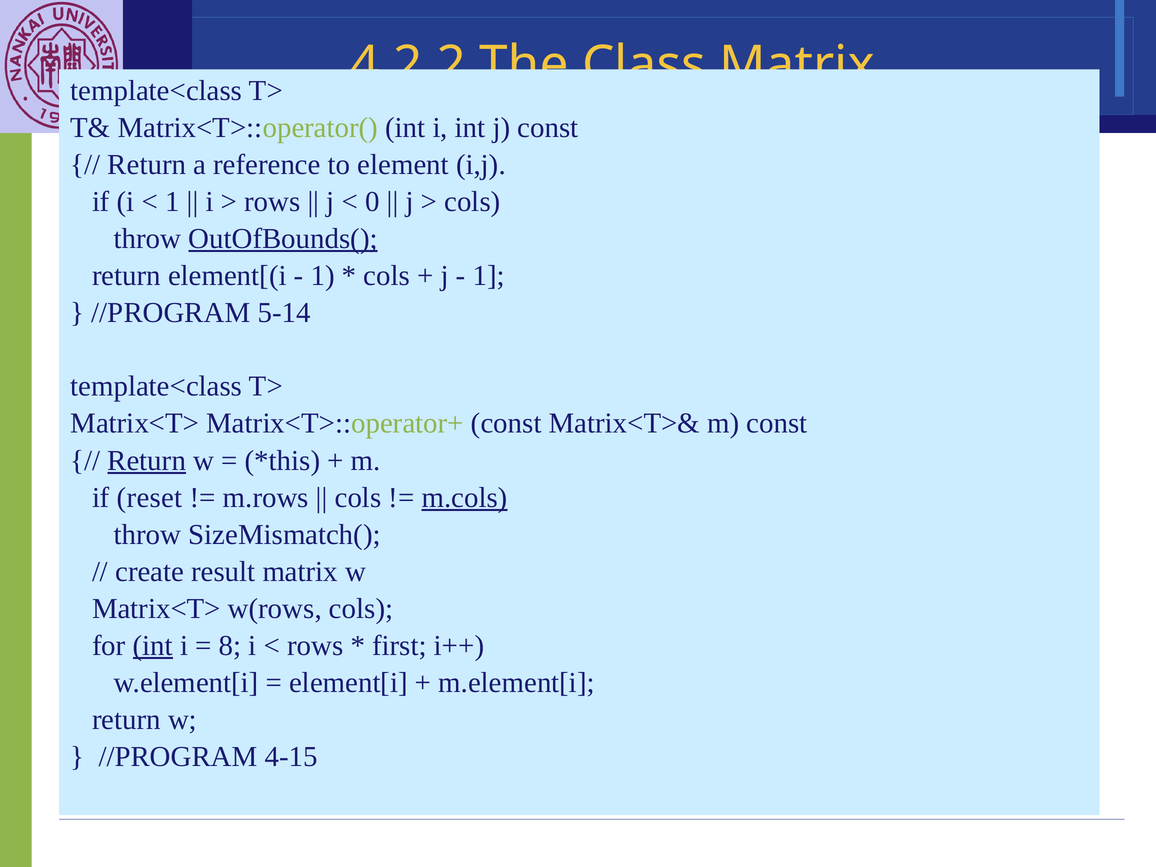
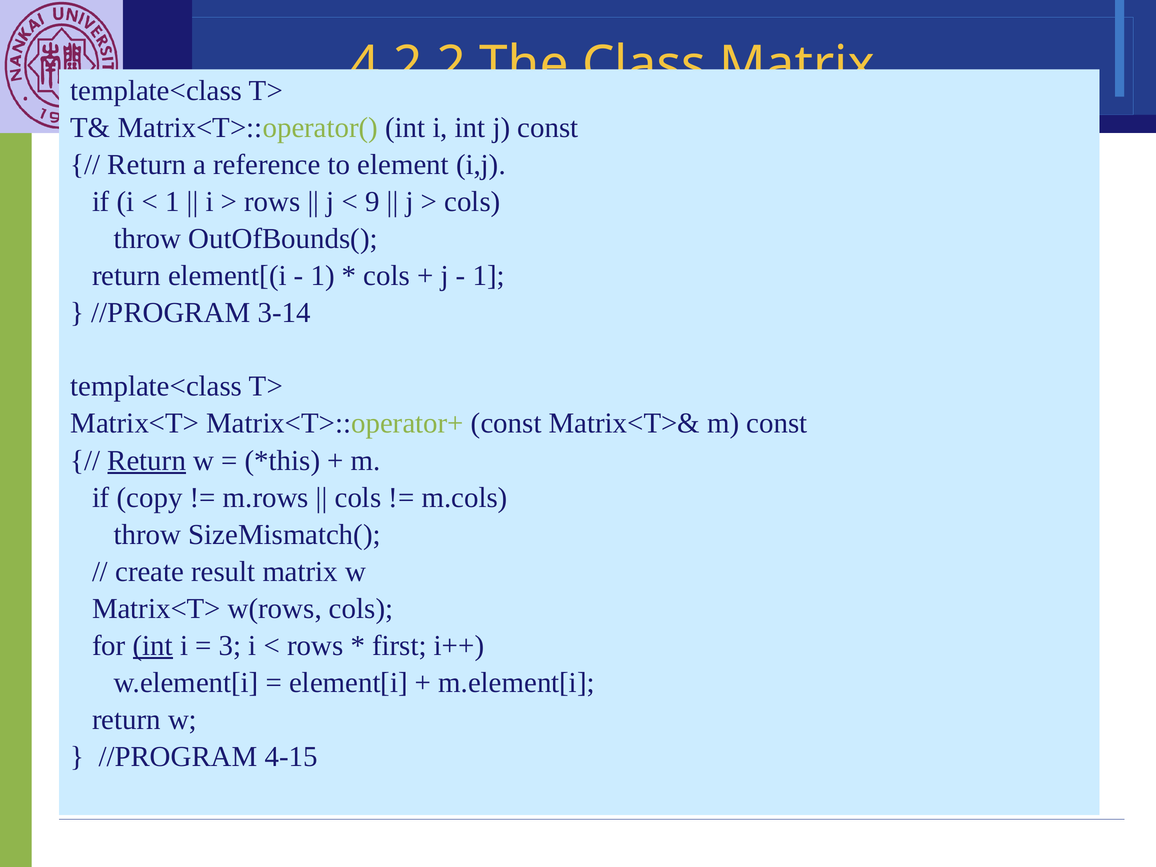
0: 0 -> 9 (372, 202)
OutOfBounds( underline: present -> none (283, 239)
5-14: 5-14 -> 3-14 (284, 313)
reset: reset -> copy (150, 497)
m.cols underline: present -> none (464, 497)
8: 8 -> 3 (230, 645)
